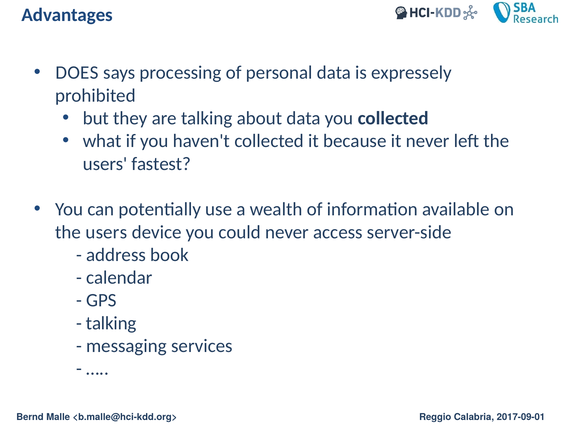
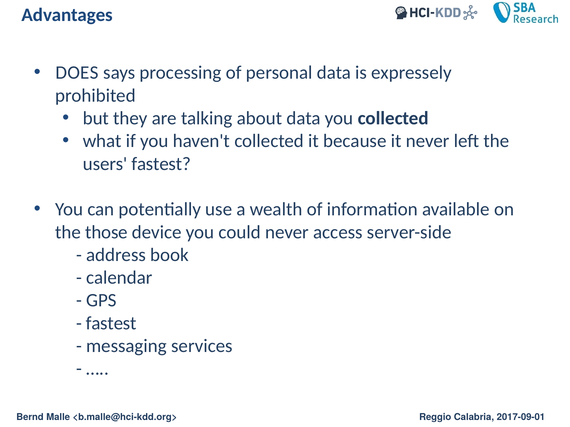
users: users -> those (107, 232)
talking: talking -> fastest (111, 324)
